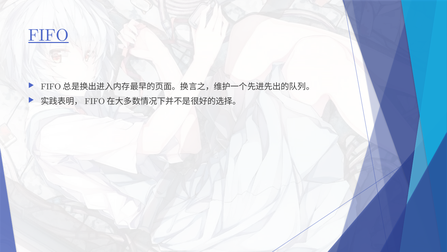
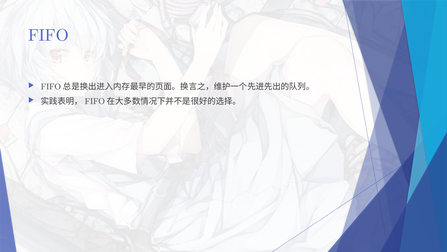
FIFO underline: present -> none (48, 35)
